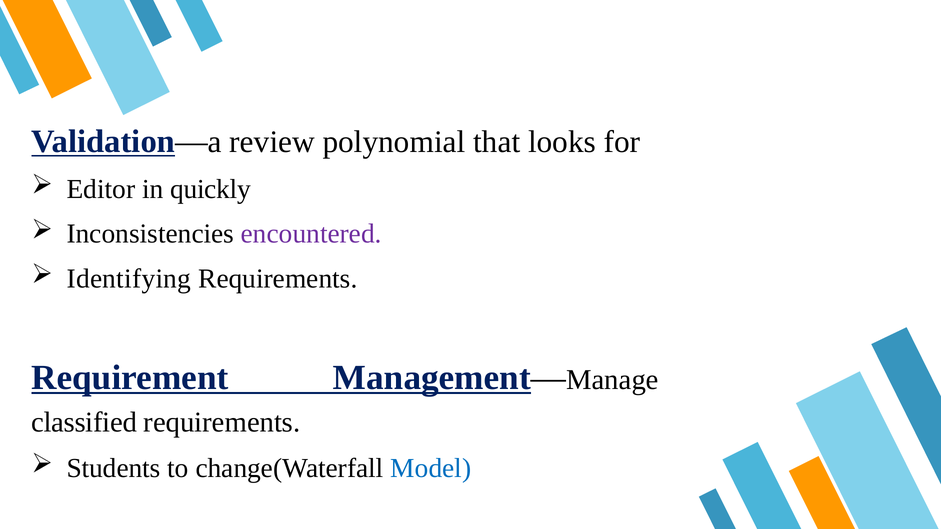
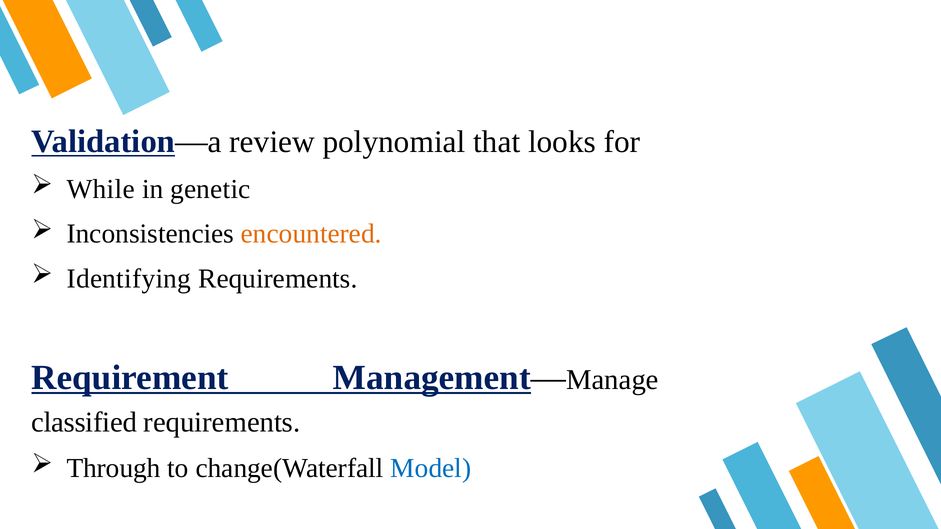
Editor: Editor -> While (101, 189)
quickly: quickly -> genetic (210, 189)
encountered colour: purple -> orange (311, 234)
Students: Students -> Through (114, 468)
